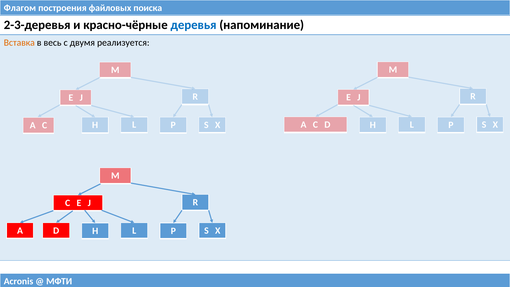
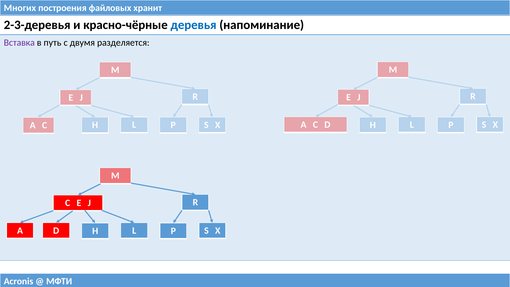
Флагом: Флагом -> Многих (20, 8)
поиска: поиска -> хранит (148, 8)
Вставка colour: orange -> purple (19, 43)
весь: весь -> путь (52, 43)
реализуется: реализуется -> разделяется (123, 43)
